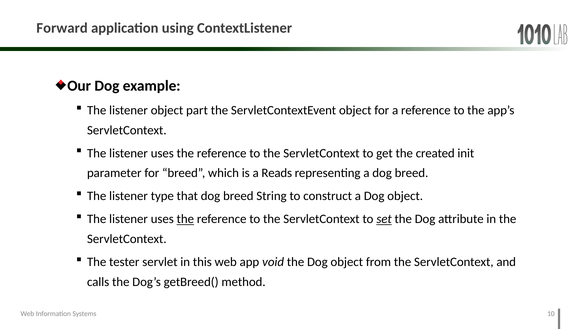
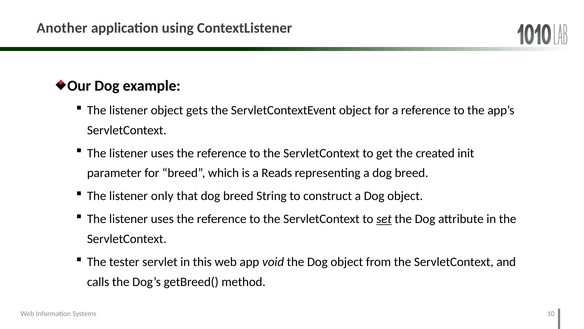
Forward: Forward -> Another (62, 28)
part: part -> gets (197, 110)
type: type -> only (162, 196)
the underline: present -> none (185, 219)
